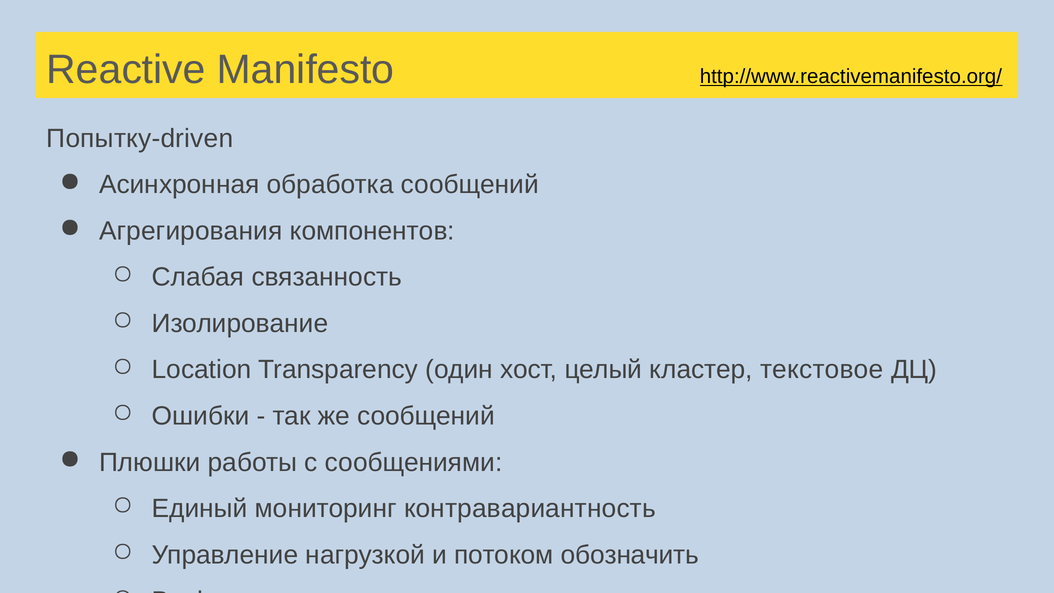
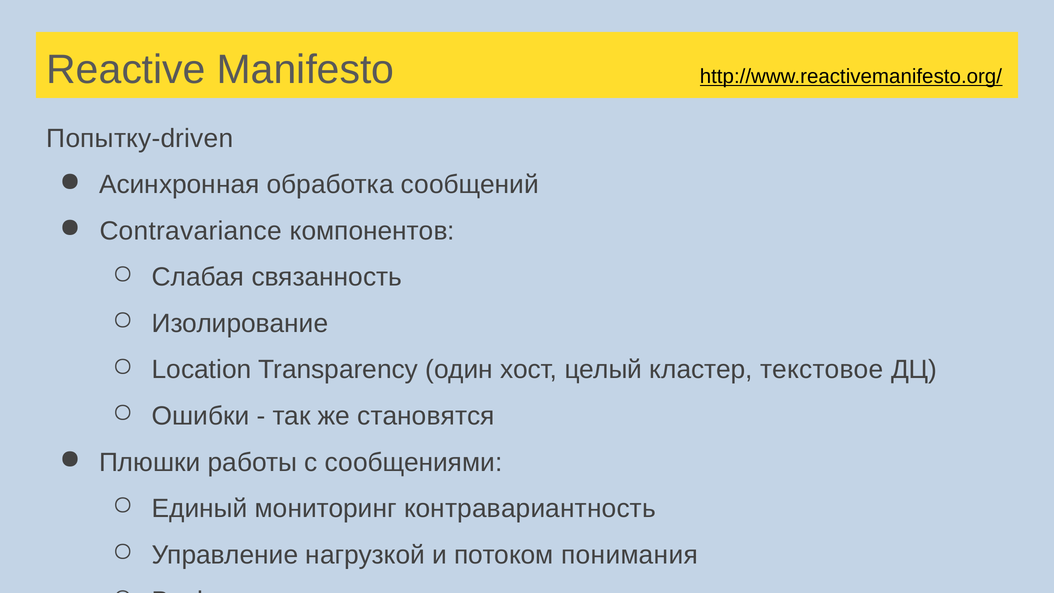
Агрегирования: Агрегирования -> Contravariance (191, 231)
же сообщений: сообщений -> становятся (426, 416)
обозначить: обозначить -> понимания (630, 555)
